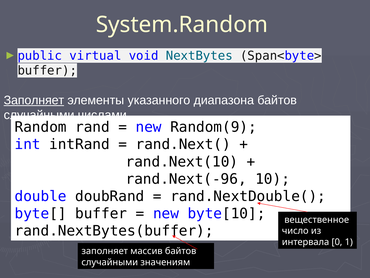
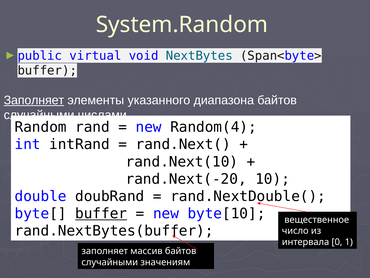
Random(9: Random(9 -> Random(4 (213, 127)
rand.Next(-96: rand.Next(-96 -> rand.Next(-20 (186, 179)
buffer underline: none -> present (101, 213)
